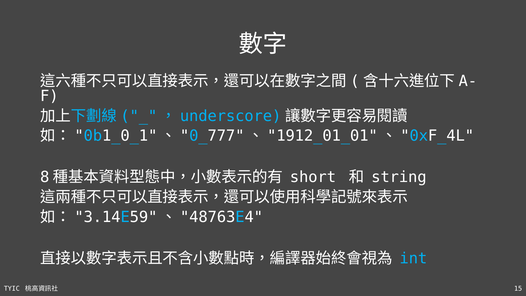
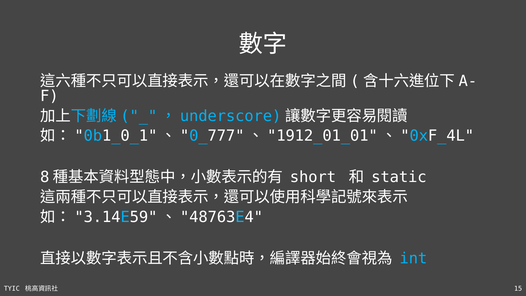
string: string -> static (399, 177)
